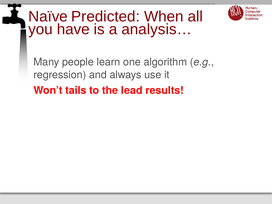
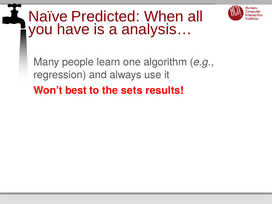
tails: tails -> best (76, 90)
lead: lead -> sets (132, 90)
